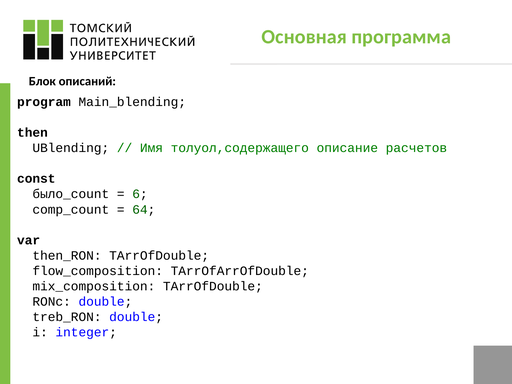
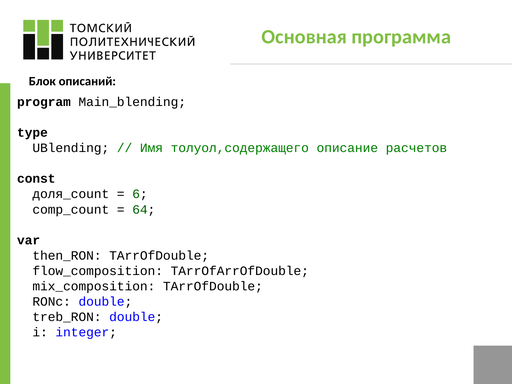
then: then -> type (32, 133)
было_count: было_count -> доля_count (71, 194)
